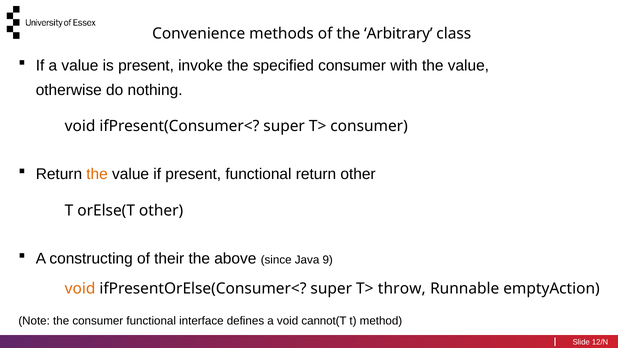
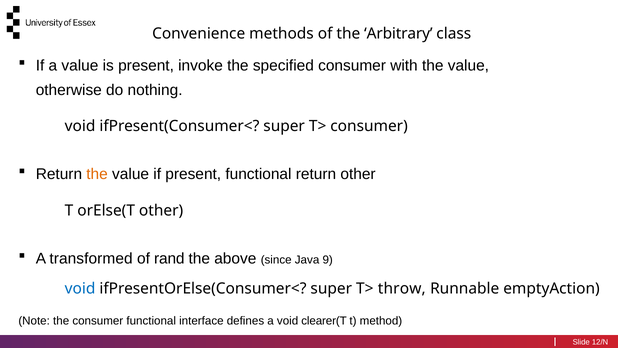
constructing: constructing -> transformed (91, 258)
their: their -> rand (169, 258)
void colour: orange -> blue (80, 289)
cannot(T: cannot(T -> clearer(T (324, 321)
